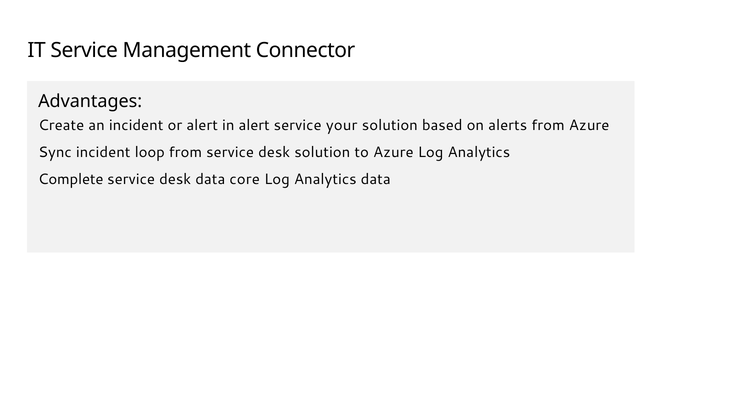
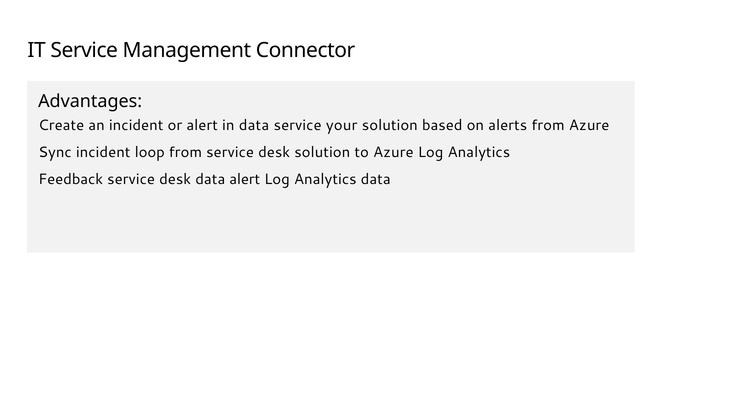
in alert: alert -> data (254, 125)
Complete: Complete -> Feedback (71, 179)
data core: core -> alert (245, 179)
